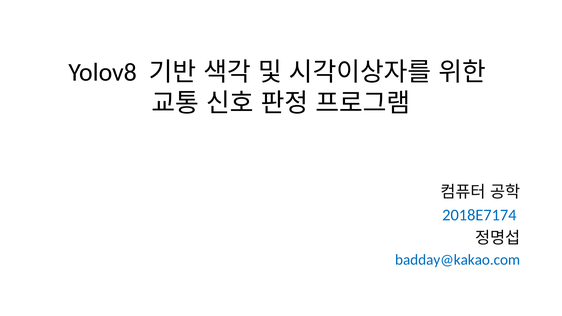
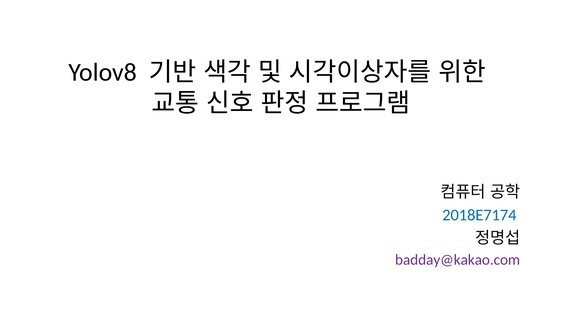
badday@kakao.com colour: blue -> purple (458, 260)
